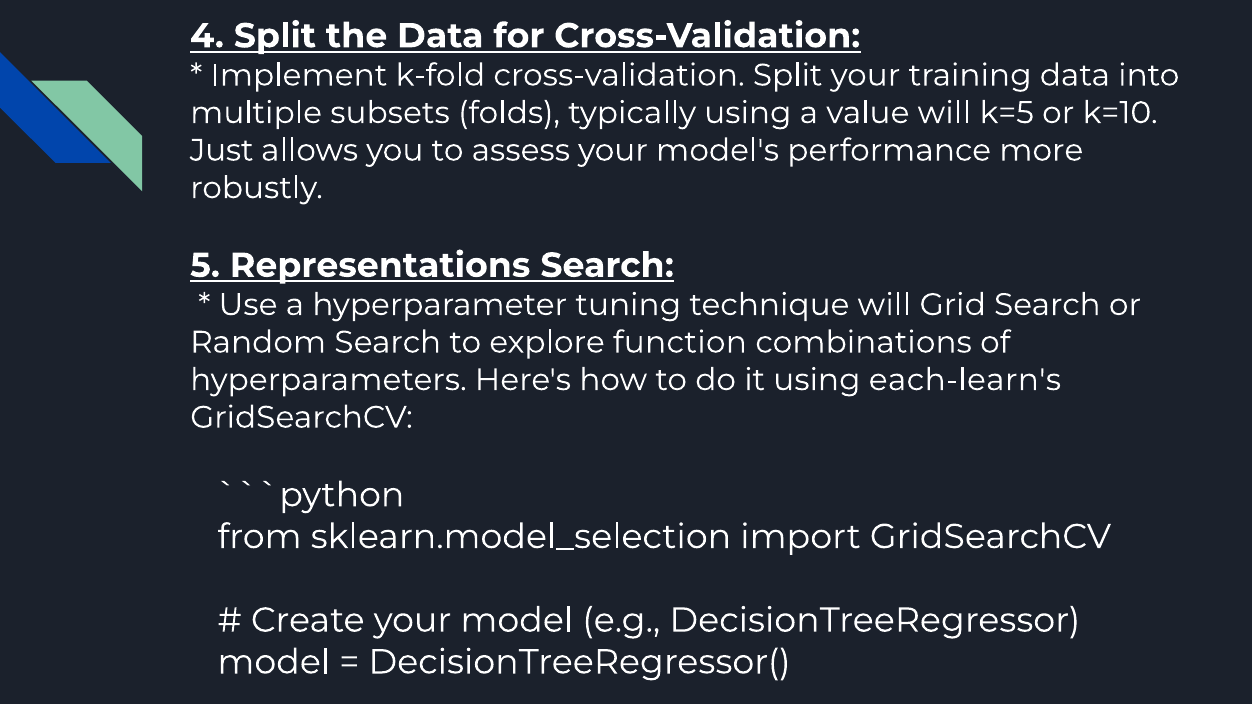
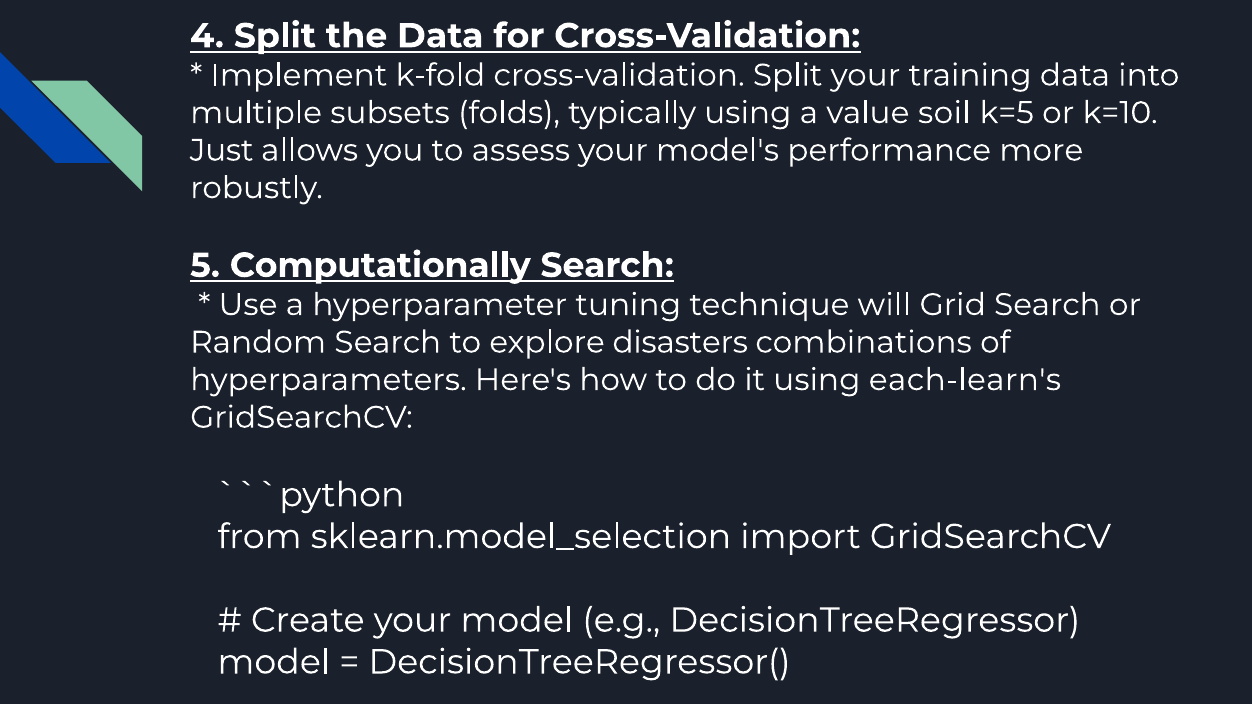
value will: will -> soil (944, 113)
Representations: Representations -> Computationally (380, 265)
function: function -> disasters (680, 342)
